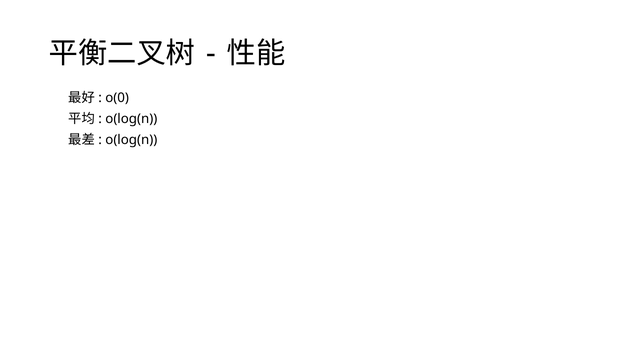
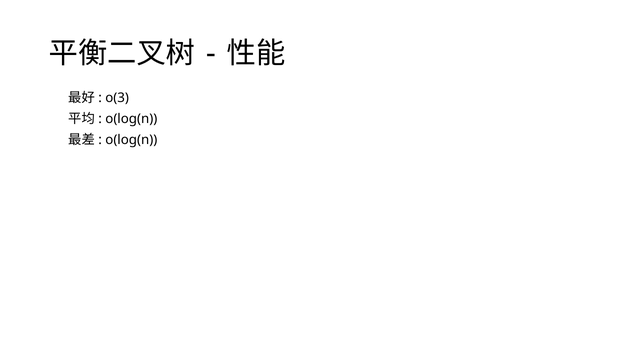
o(0: o(0 -> o(3 (117, 98)
